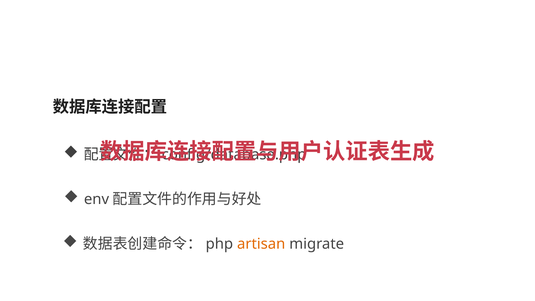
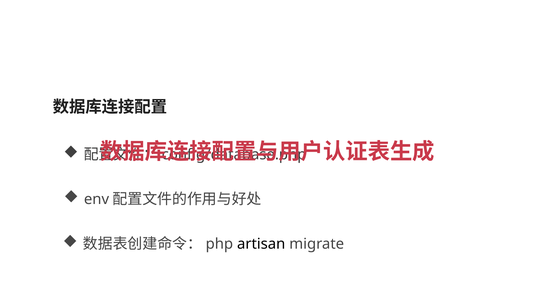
artisan colour: orange -> black (261, 244)
